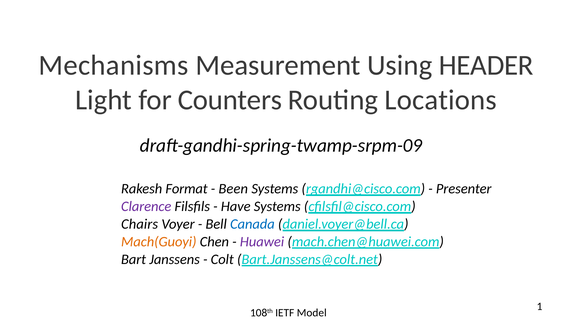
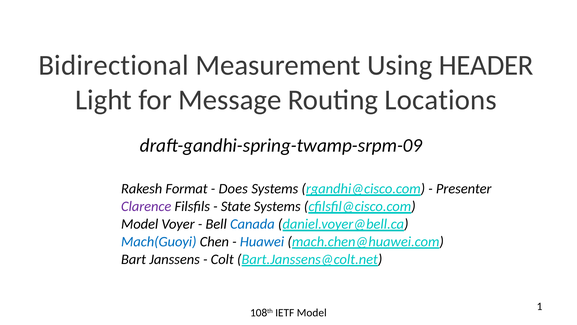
Mechanisms: Mechanisms -> Bidirectional (114, 65)
Counters: Counters -> Message (230, 100)
Been: Been -> Does (233, 189)
Have: Have -> State (236, 206)
Chairs: Chairs -> Model (140, 224)
Mach(Guoyi colour: orange -> blue (159, 241)
Huawei colour: purple -> blue (262, 241)
